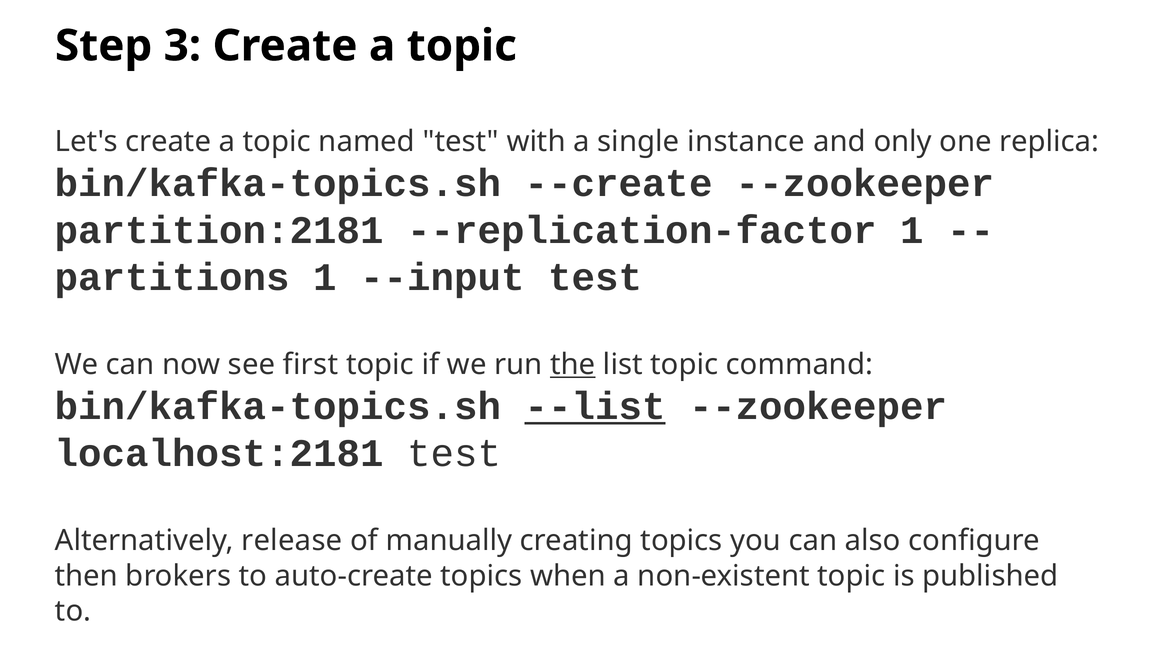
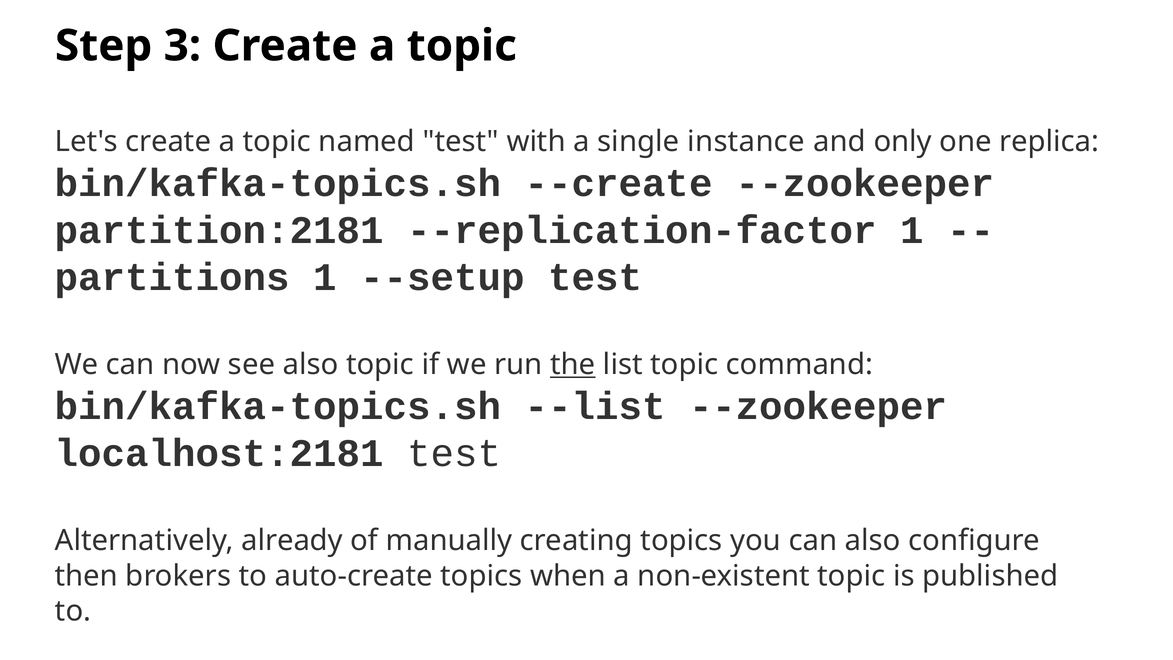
--input: --input -> --setup (442, 277)
see first: first -> also (311, 365)
--list underline: present -> none (595, 406)
release: release -> already (292, 541)
